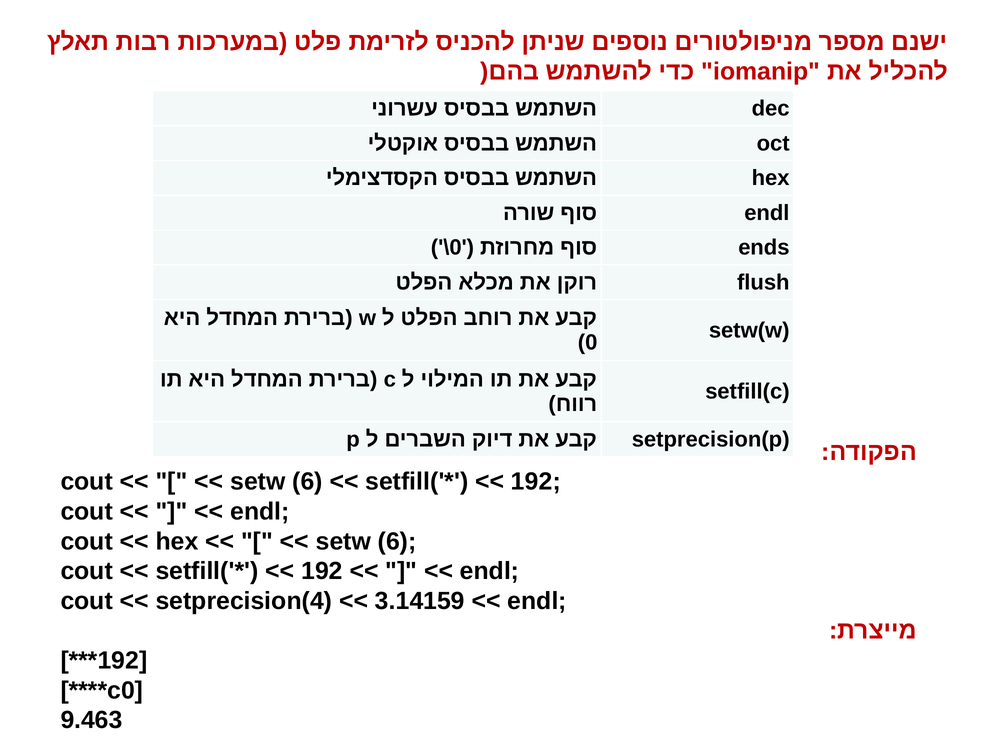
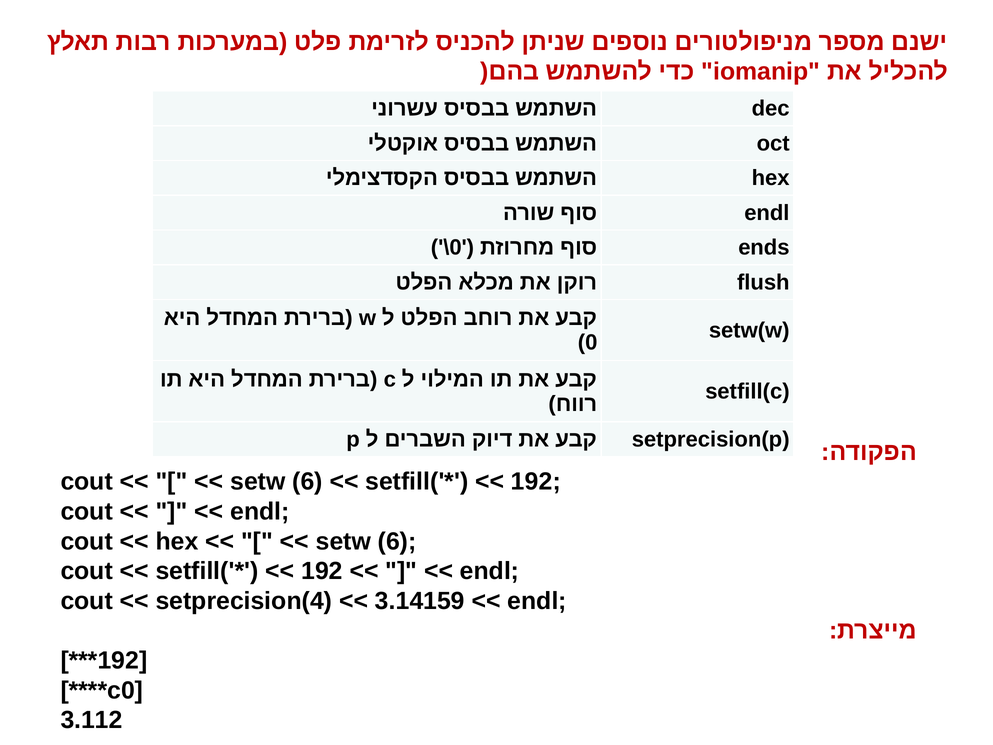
9.463: 9.463 -> 3.112 (92, 720)
